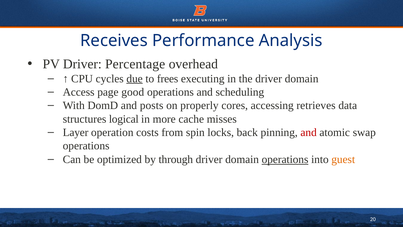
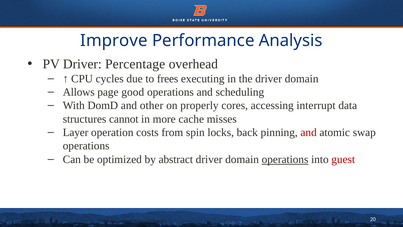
Receives: Receives -> Improve (114, 41)
due underline: present -> none (135, 79)
Access: Access -> Allows (79, 92)
posts: posts -> other (152, 105)
retrieves: retrieves -> interrupt (316, 105)
logical: logical -> cannot (124, 119)
through: through -> abstract (176, 159)
guest colour: orange -> red (343, 159)
